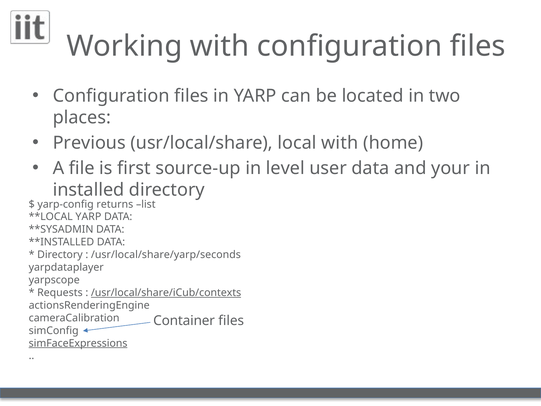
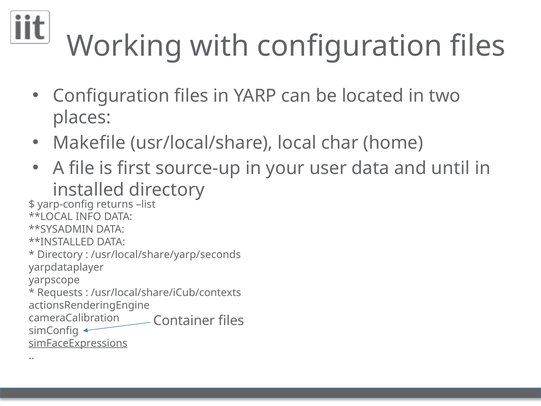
Previous: Previous -> Makefile (89, 143)
local with: with -> char (340, 143)
level: level -> your (285, 168)
your: your -> until (450, 168)
YARP: YARP -> INFO (88, 217)
/usr/local/share/iCub/contexts underline: present -> none (166, 292)
